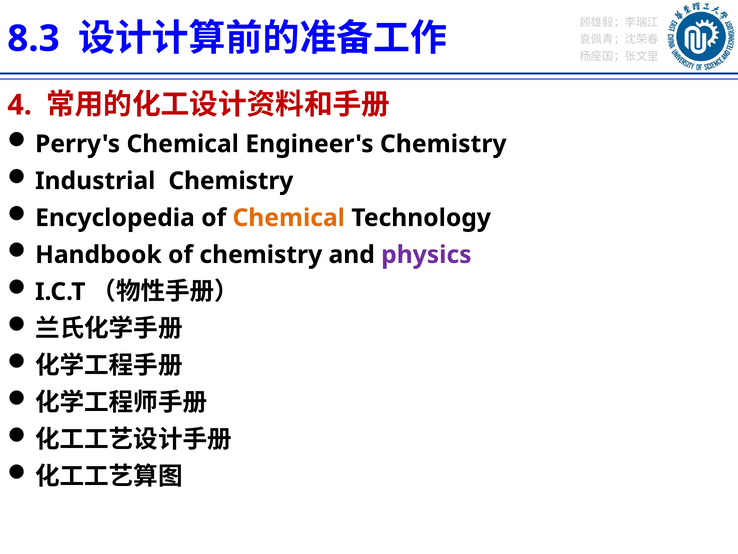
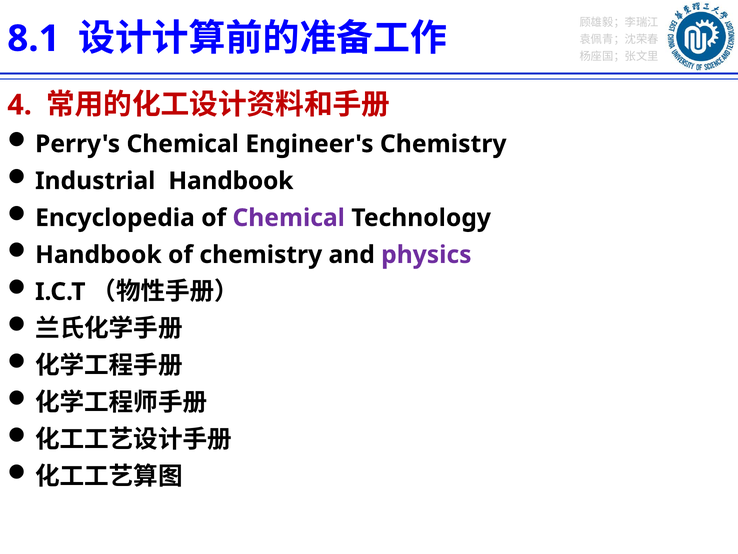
8.3: 8.3 -> 8.1 (33, 39)
Industrial Chemistry: Chemistry -> Handbook (231, 181)
Chemical colour: orange -> purple (289, 218)
